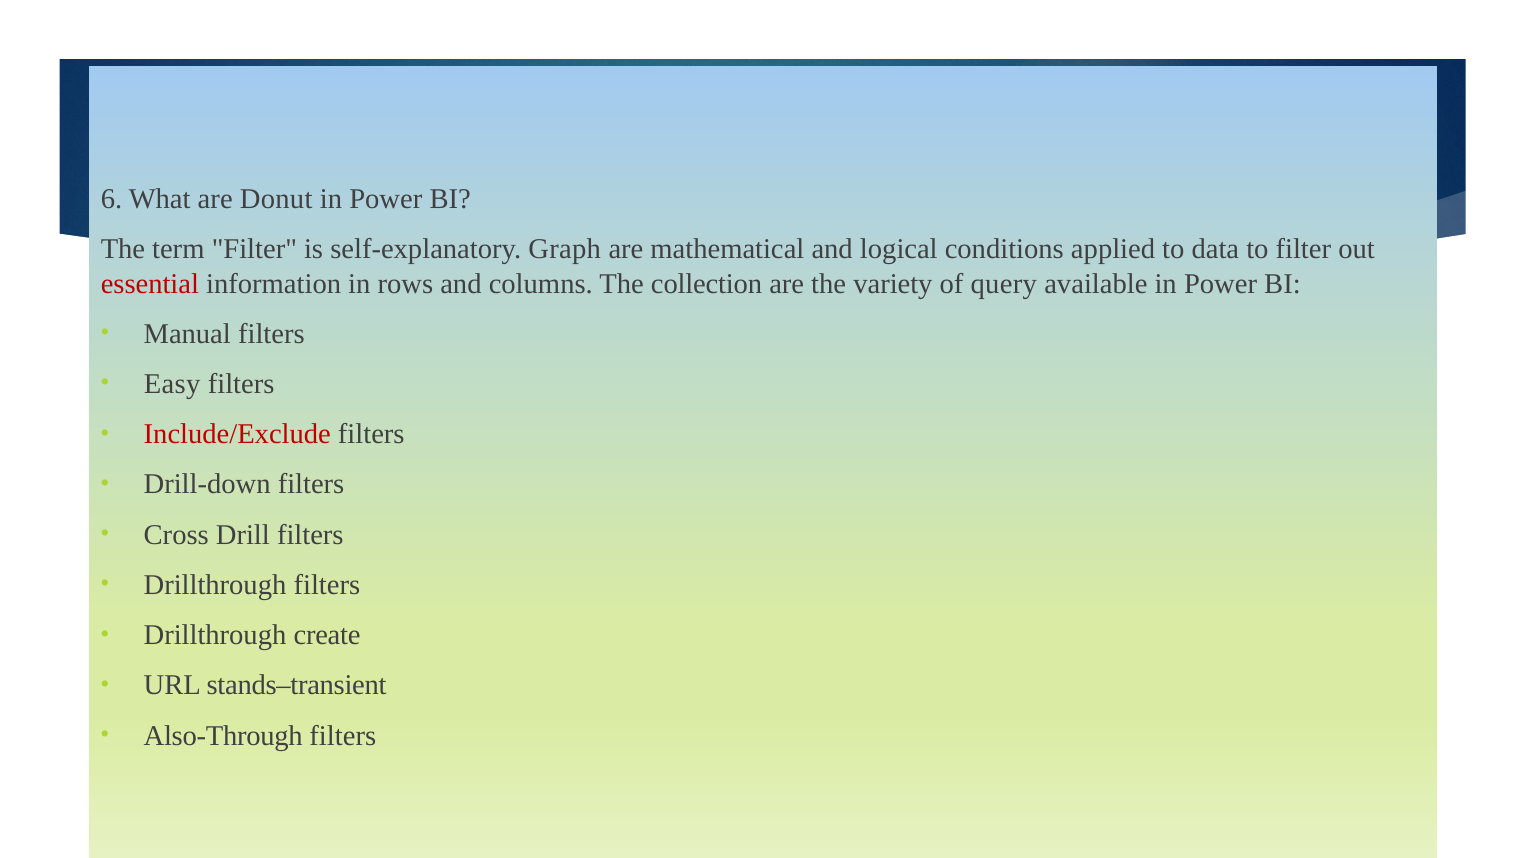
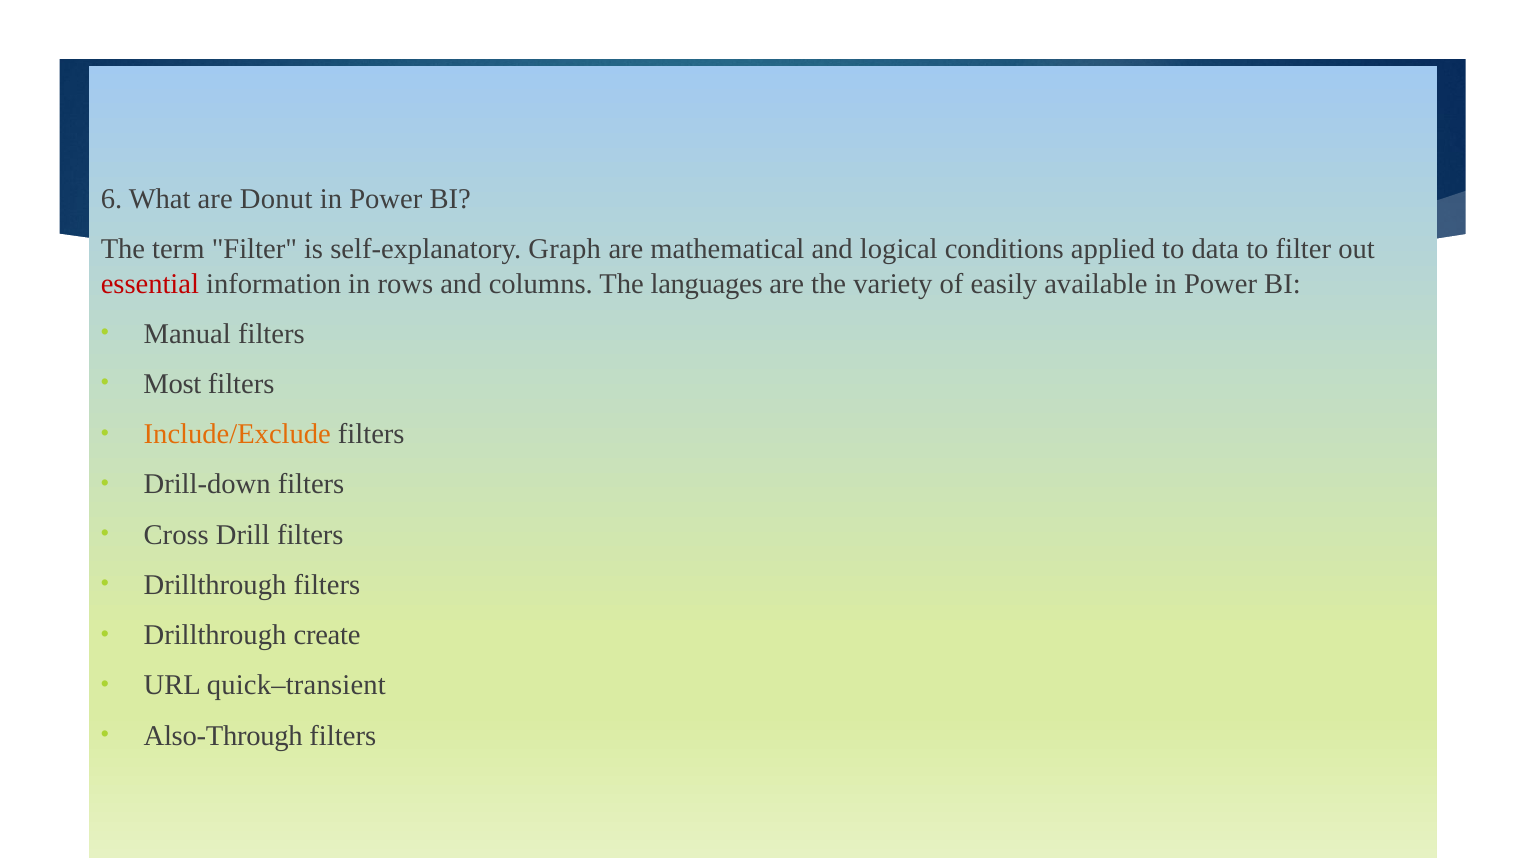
collection: collection -> languages (707, 284)
query: query -> easily (1004, 284)
Easy: Easy -> Most (172, 384)
Include/Exclude colour: red -> orange (237, 434)
stands–transient: stands–transient -> quick–transient (296, 686)
